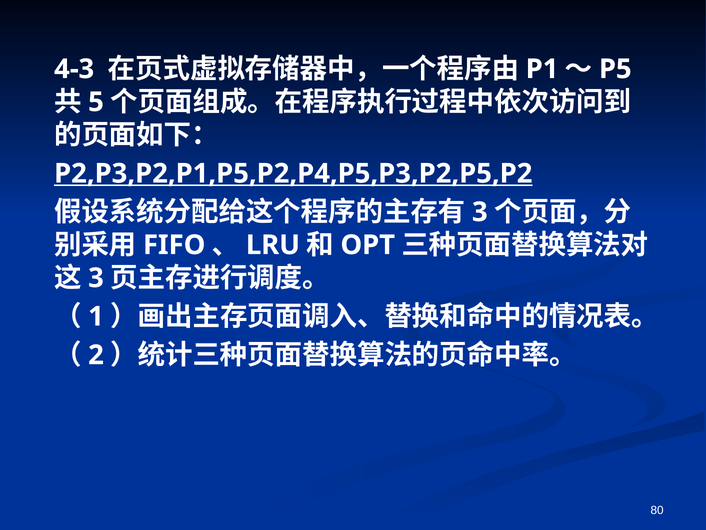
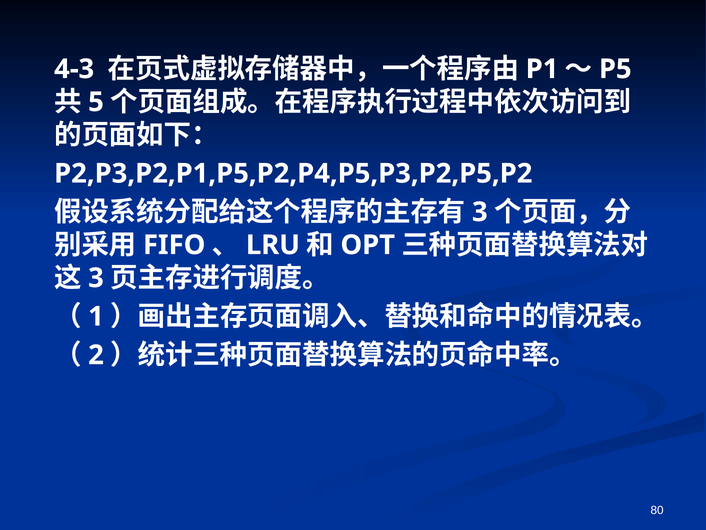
P2,P3,P2,P1,P5,P2,P4,P5,P3,P2,P5,P2 underline: present -> none (293, 173)
